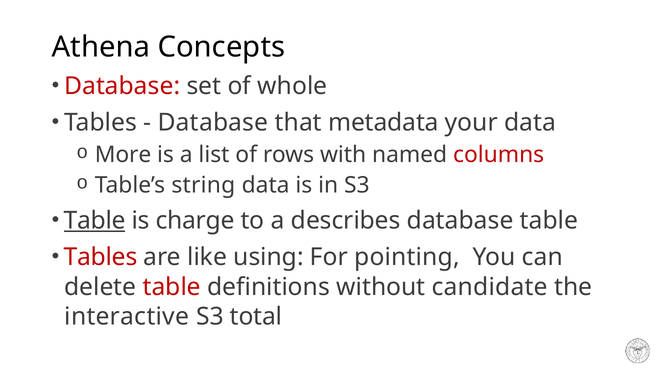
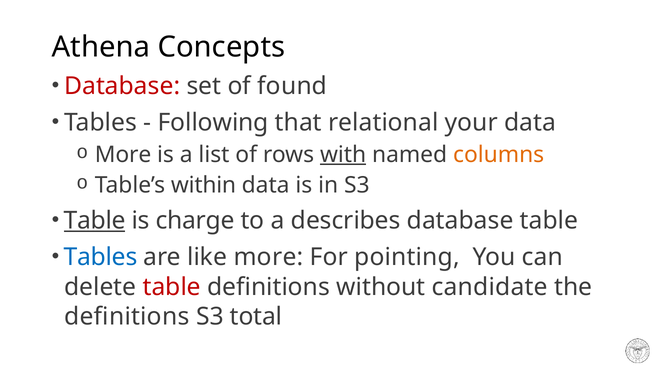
whole: whole -> found (292, 86)
Database: Database -> Following (213, 123)
metadata: metadata -> relational (383, 123)
with underline: none -> present (343, 155)
columns colour: red -> orange (499, 155)
string: string -> within (204, 185)
Tables colour: red -> blue (101, 257)
like using: using -> more (268, 257)
interactive: interactive -> definitions (127, 317)
